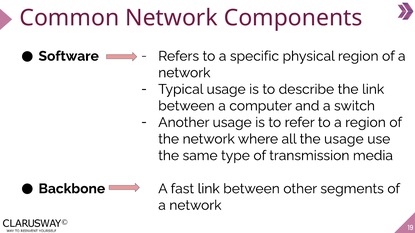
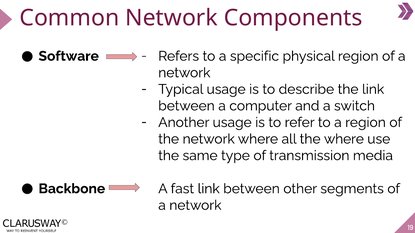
the usage: usage -> where (344, 139)
